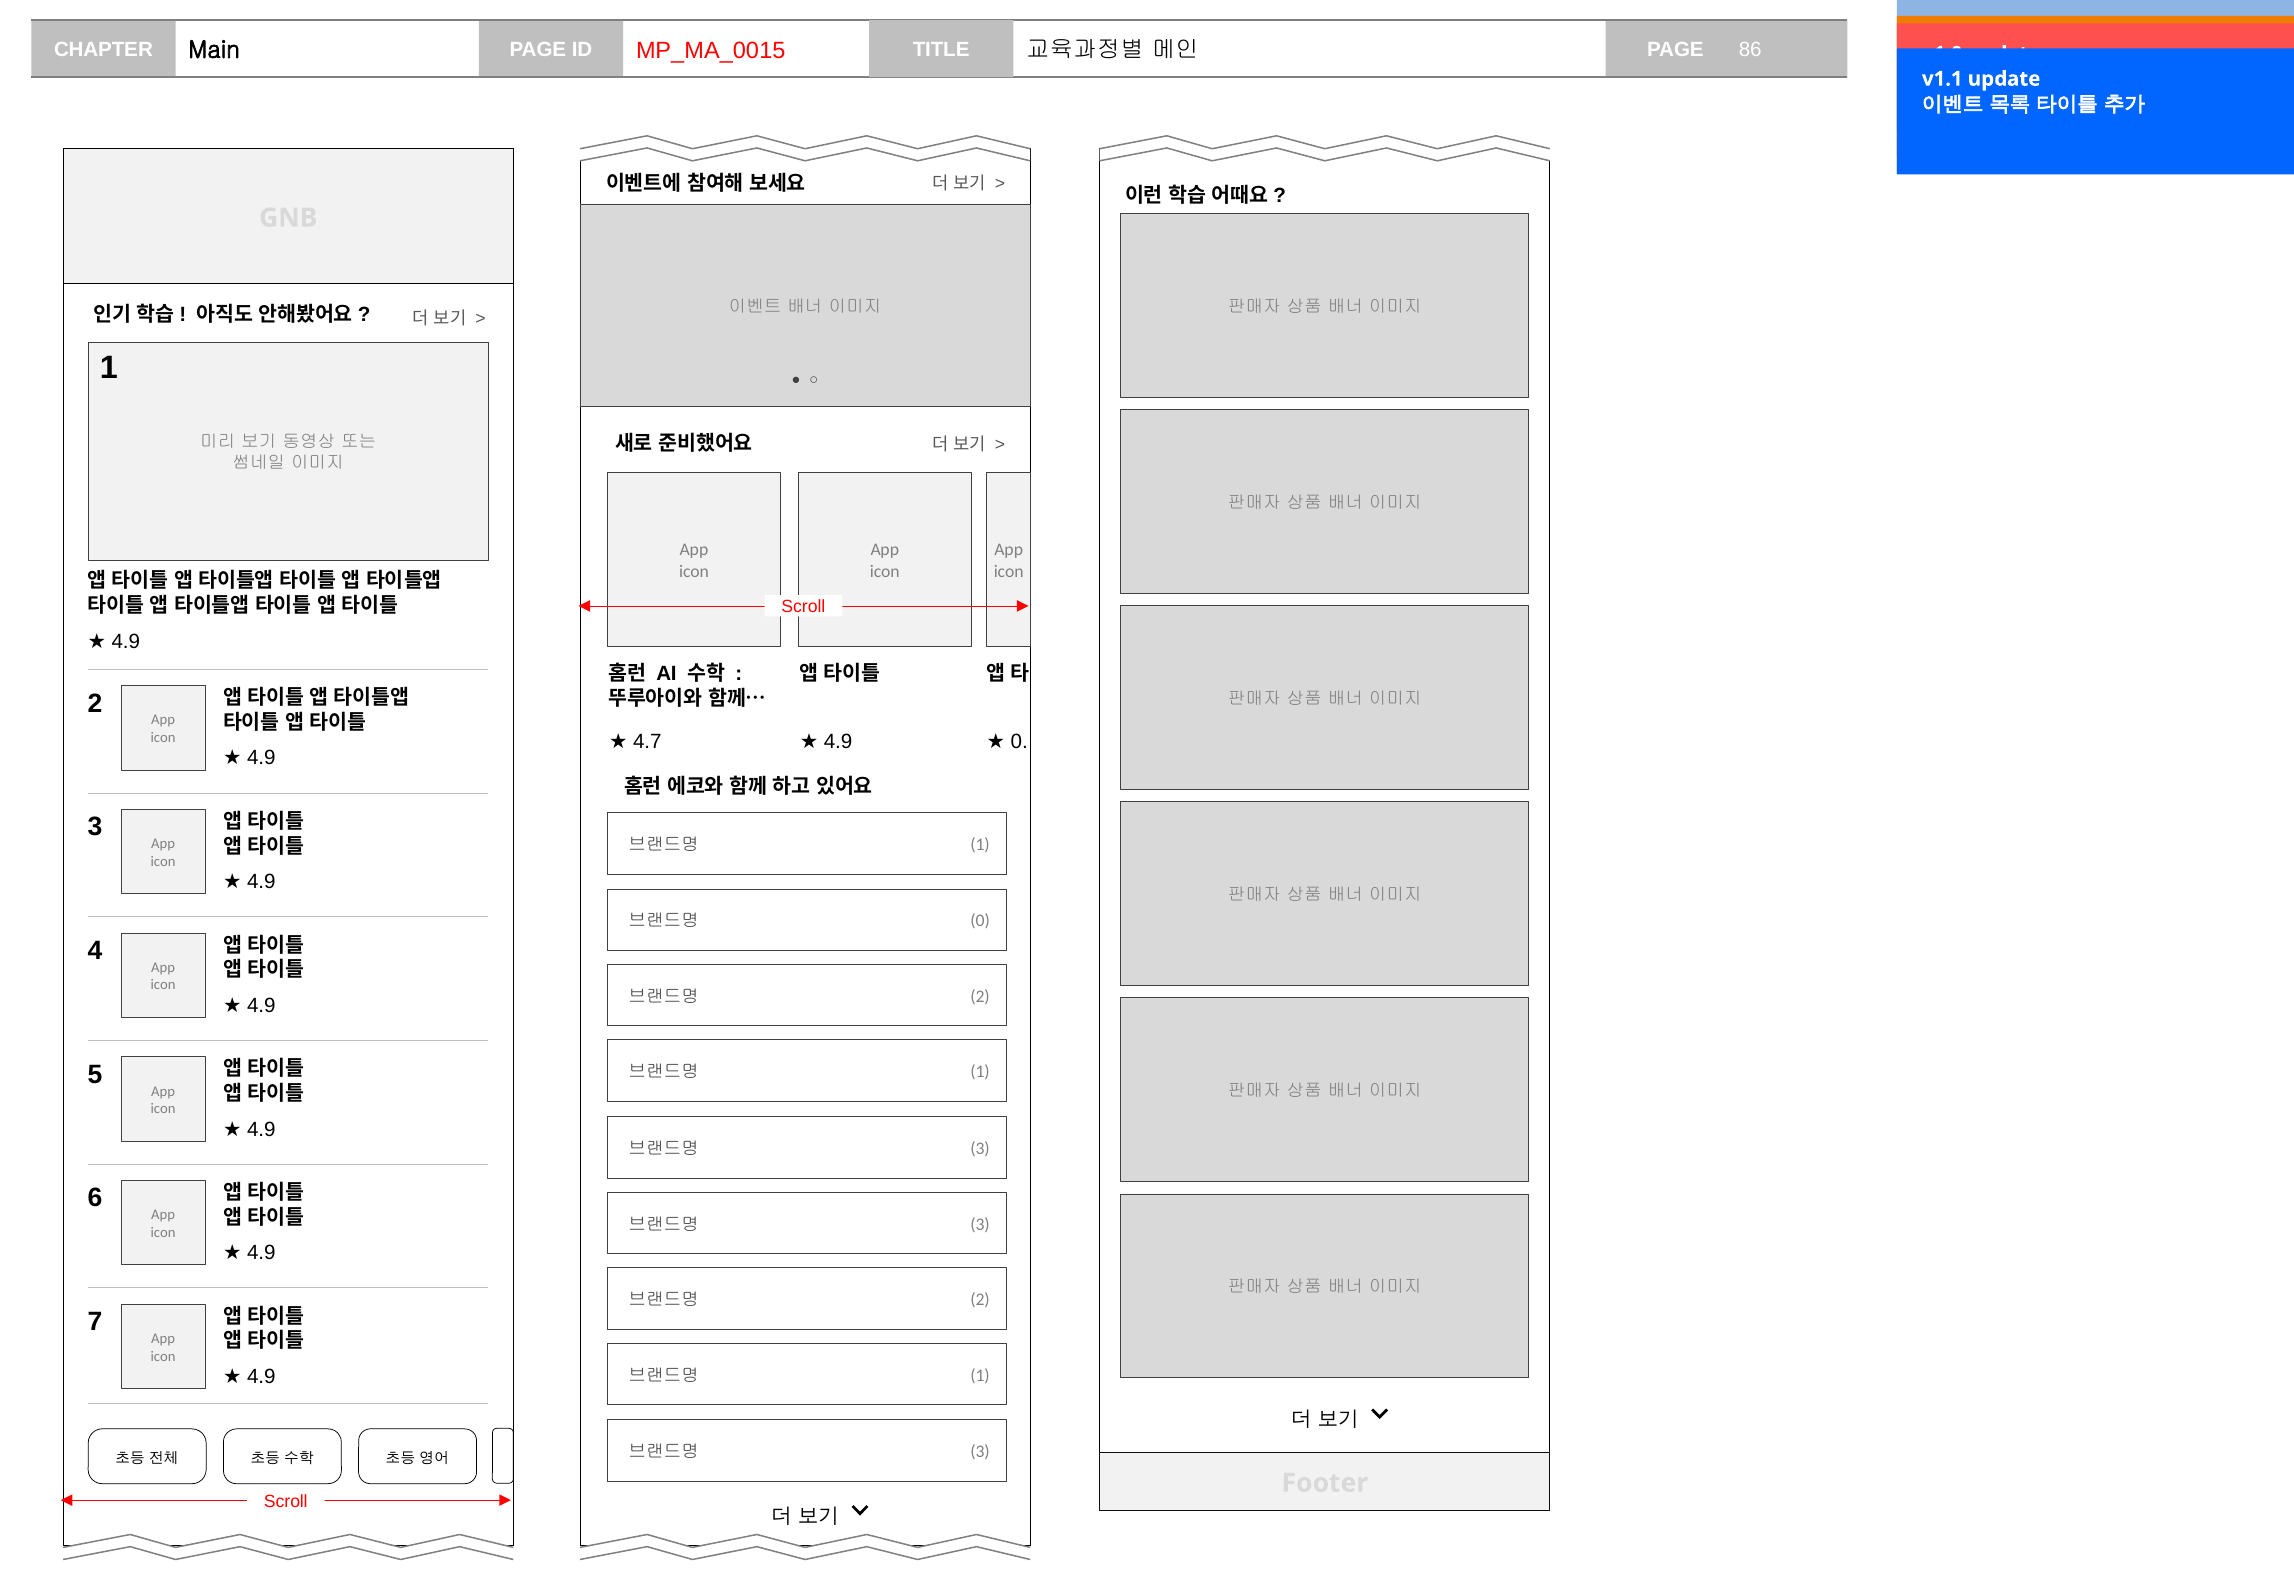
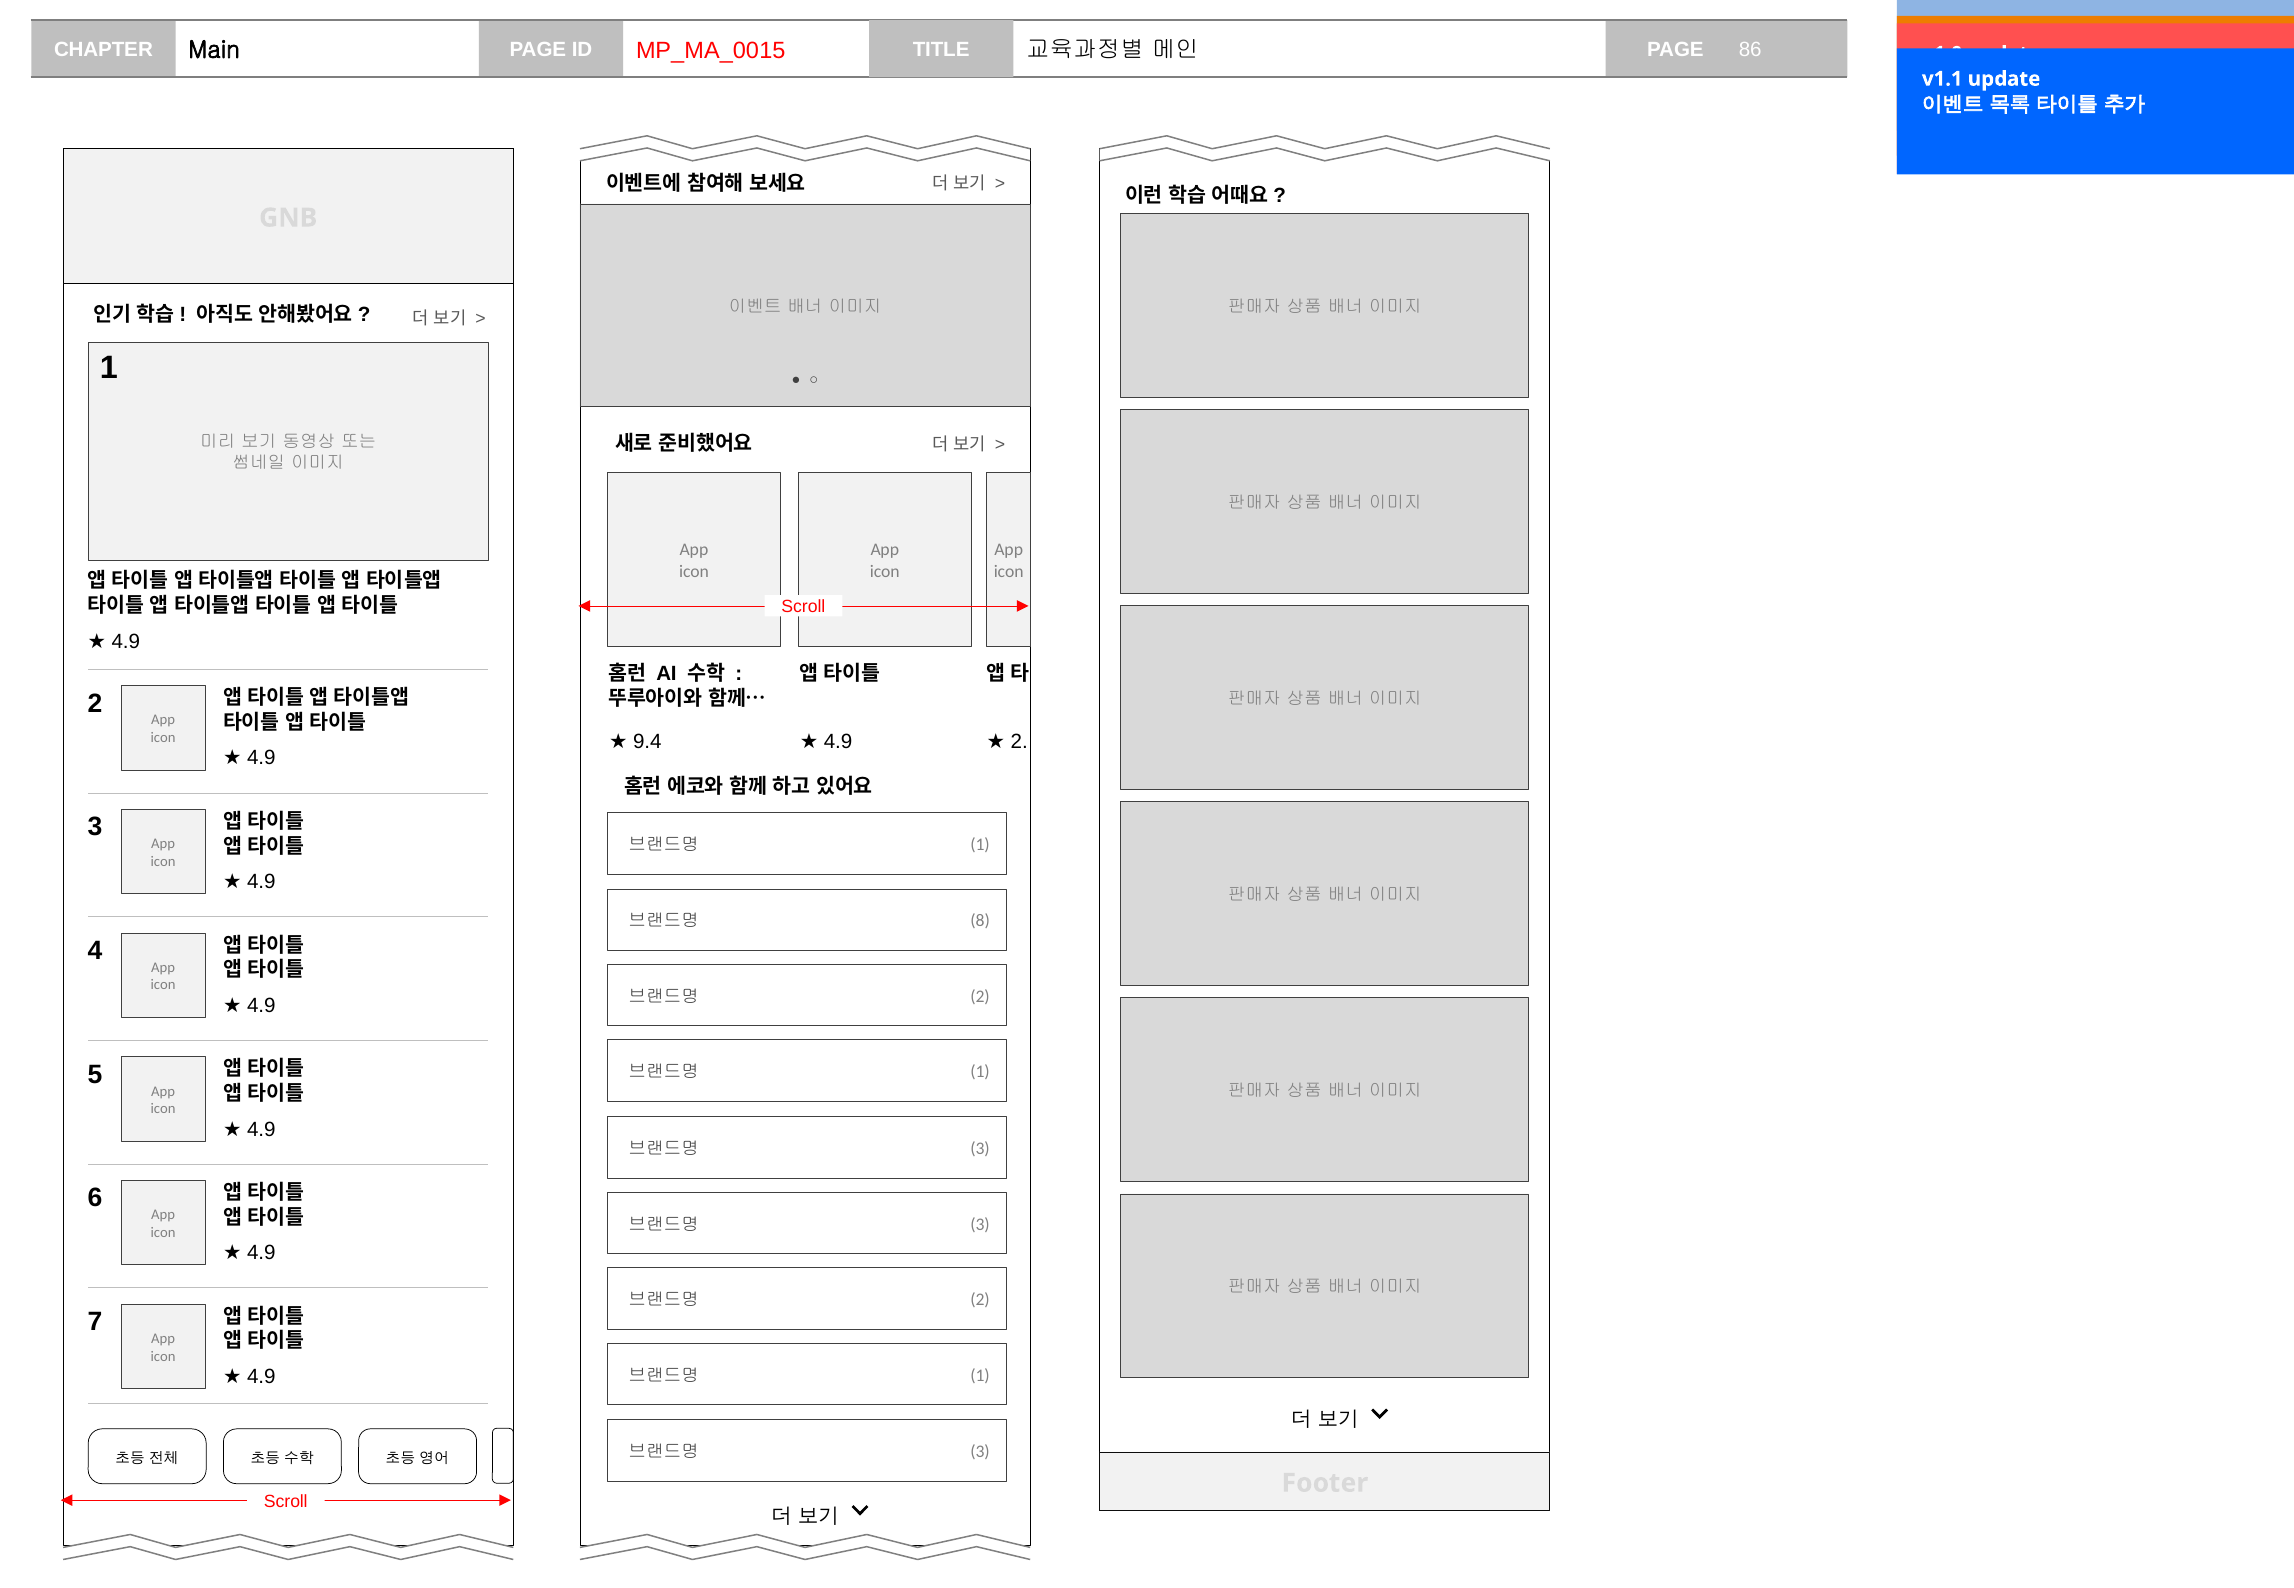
4.7: 4.7 -> 9.4 (647, 742)
0: 0 -> 2 (1019, 742)
0: 0 -> 8 (980, 921)
